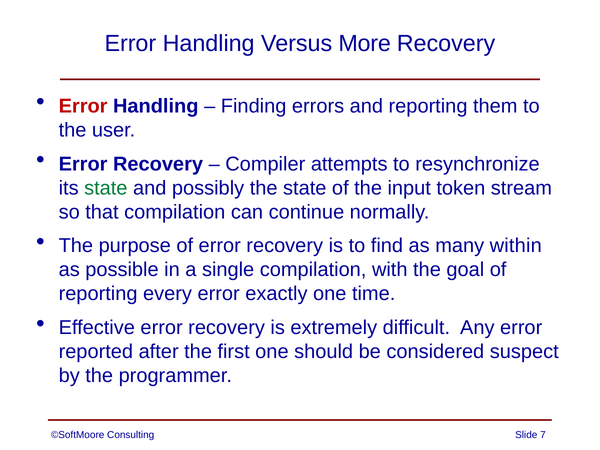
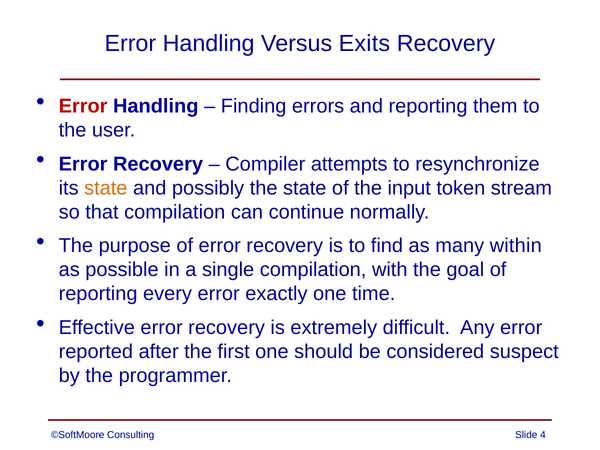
More: More -> Exits (364, 44)
state colour: green -> orange (106, 188)
7: 7 -> 4 (543, 435)
